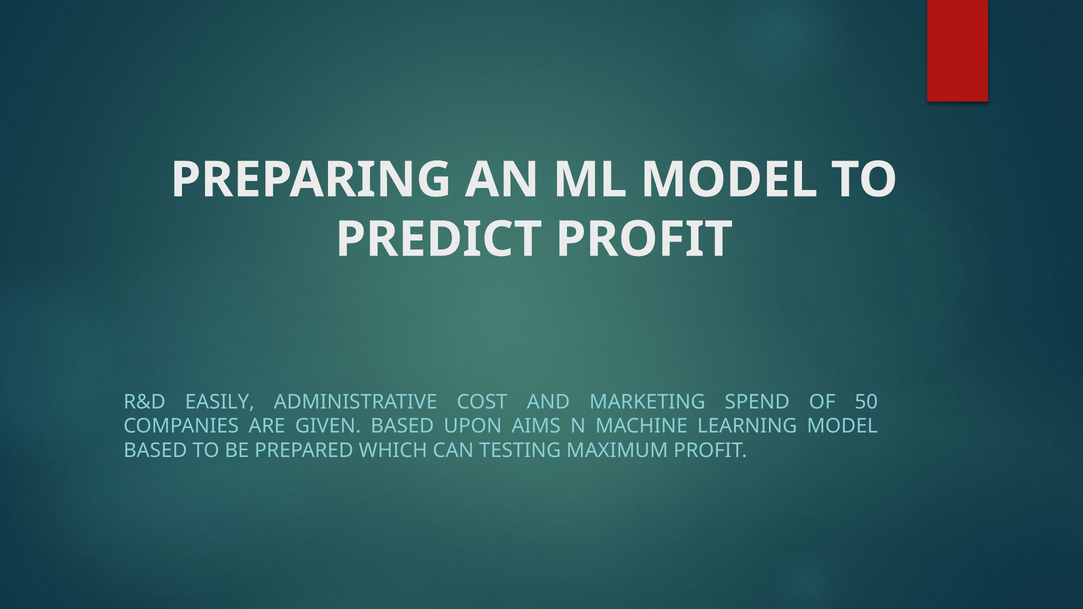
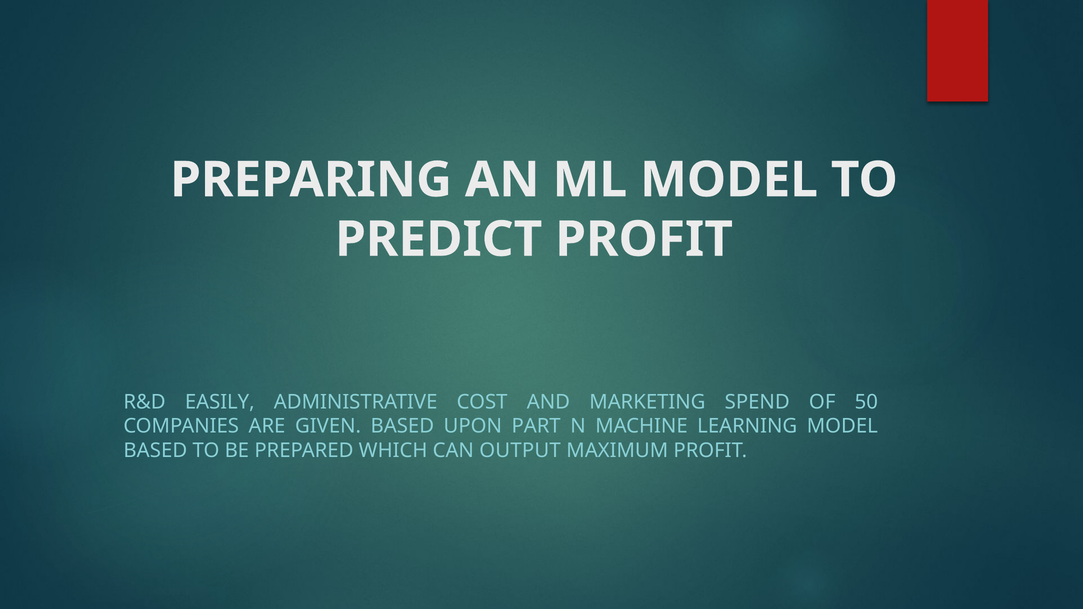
AIMS: AIMS -> PART (536, 426)
TESTING: TESTING -> OUTPUT (520, 451)
